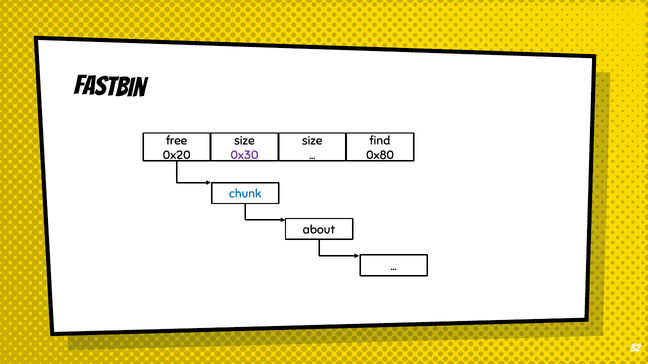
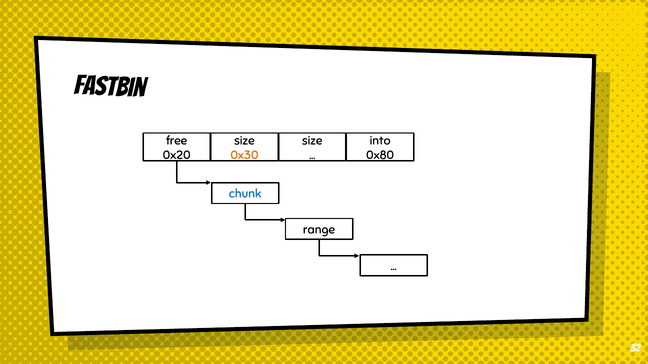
find: find -> into (380, 141)
0x30 colour: purple -> orange (244, 155)
about: about -> range (319, 230)
